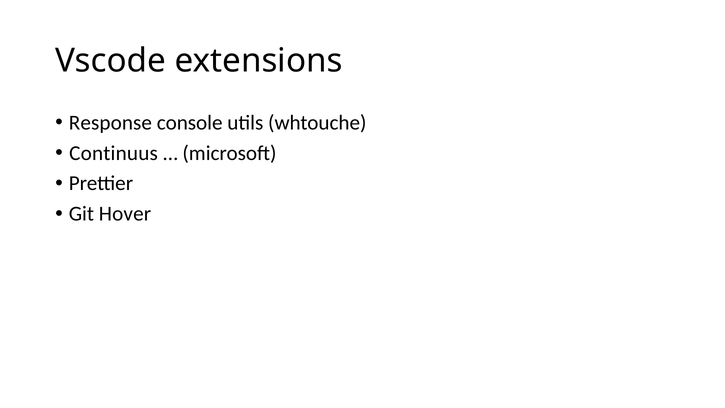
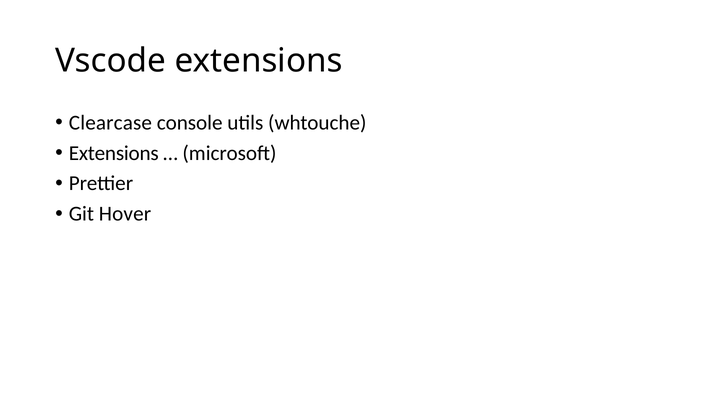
Response: Response -> Clearcase (110, 123)
Continuus: Continuus -> Extensions (114, 153)
